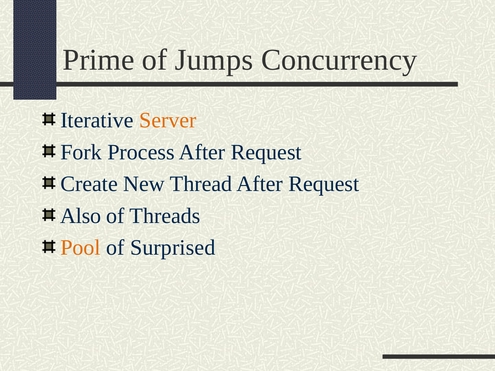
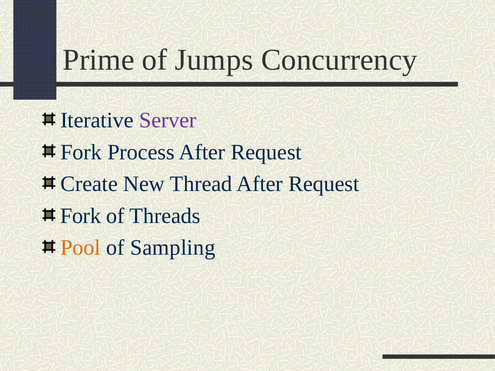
Server colour: orange -> purple (168, 120)
Also: Also -> Fork (81, 216)
Surprised: Surprised -> Sampling (173, 248)
